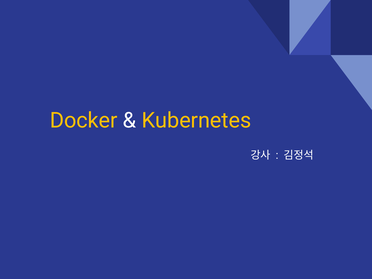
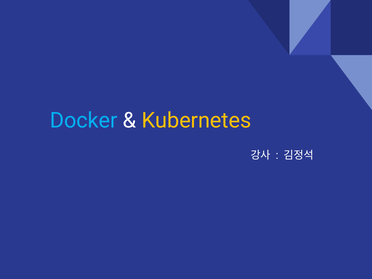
Docker colour: yellow -> light blue (84, 121)
